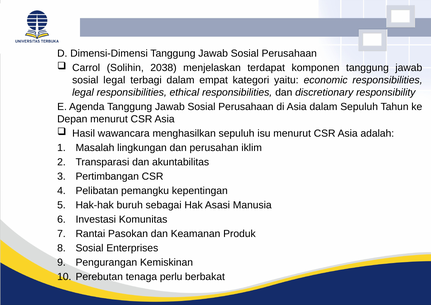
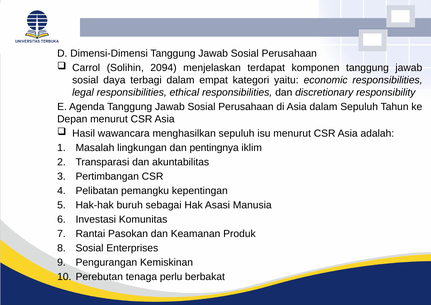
2038: 2038 -> 2094 (163, 68)
sosial legal: legal -> daya (114, 80)
perusahan: perusahan -> pentingnya (214, 148)
